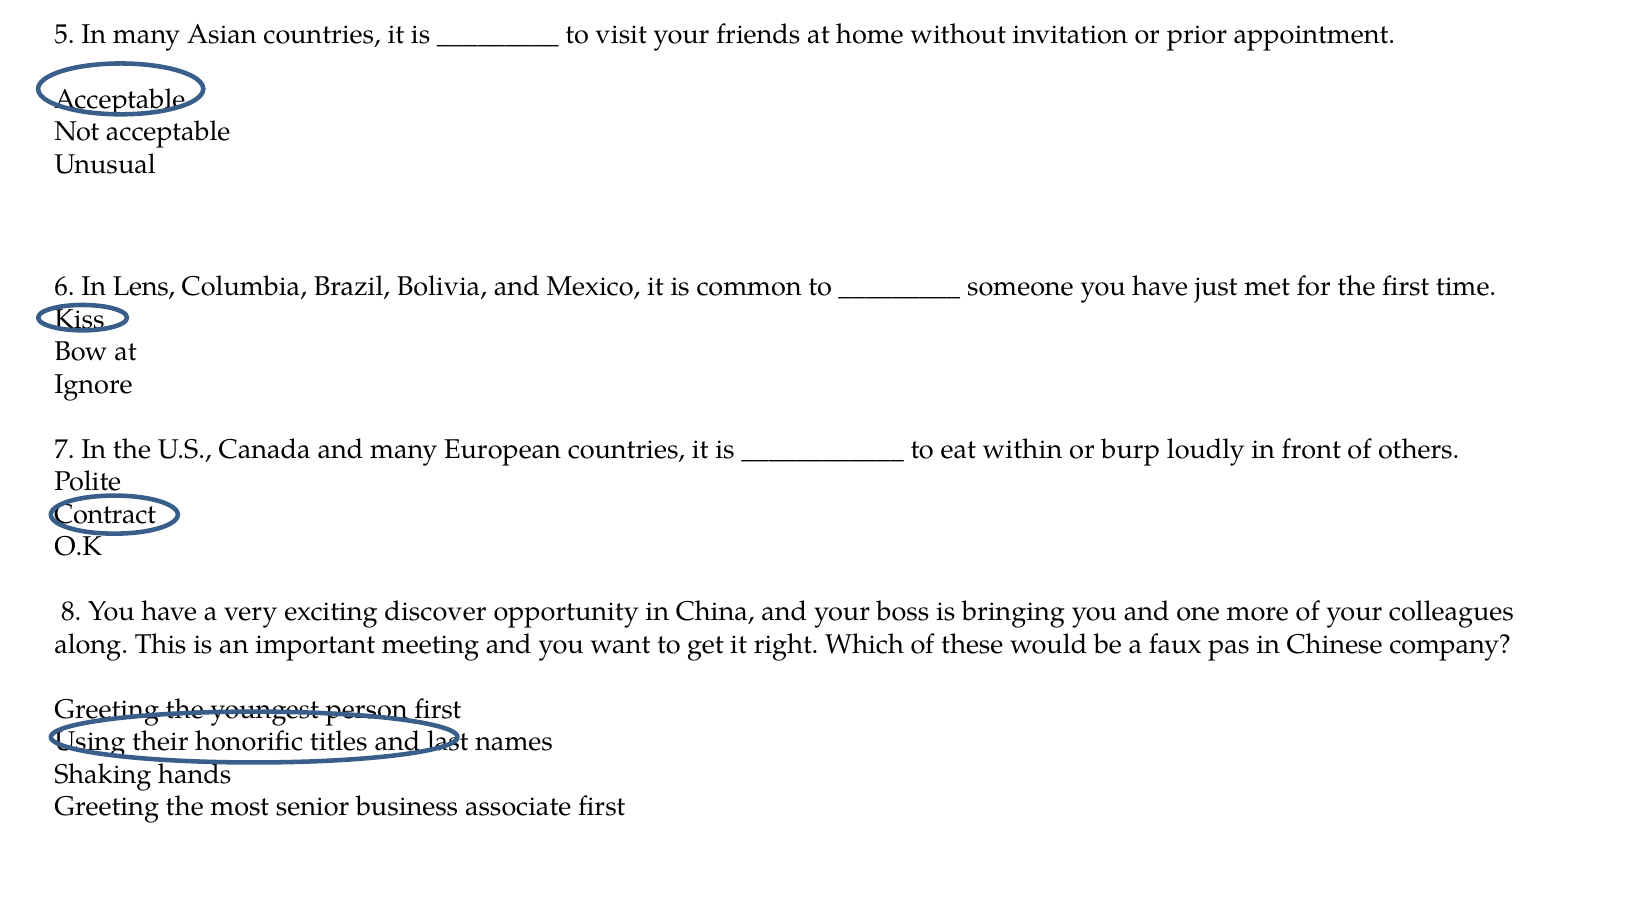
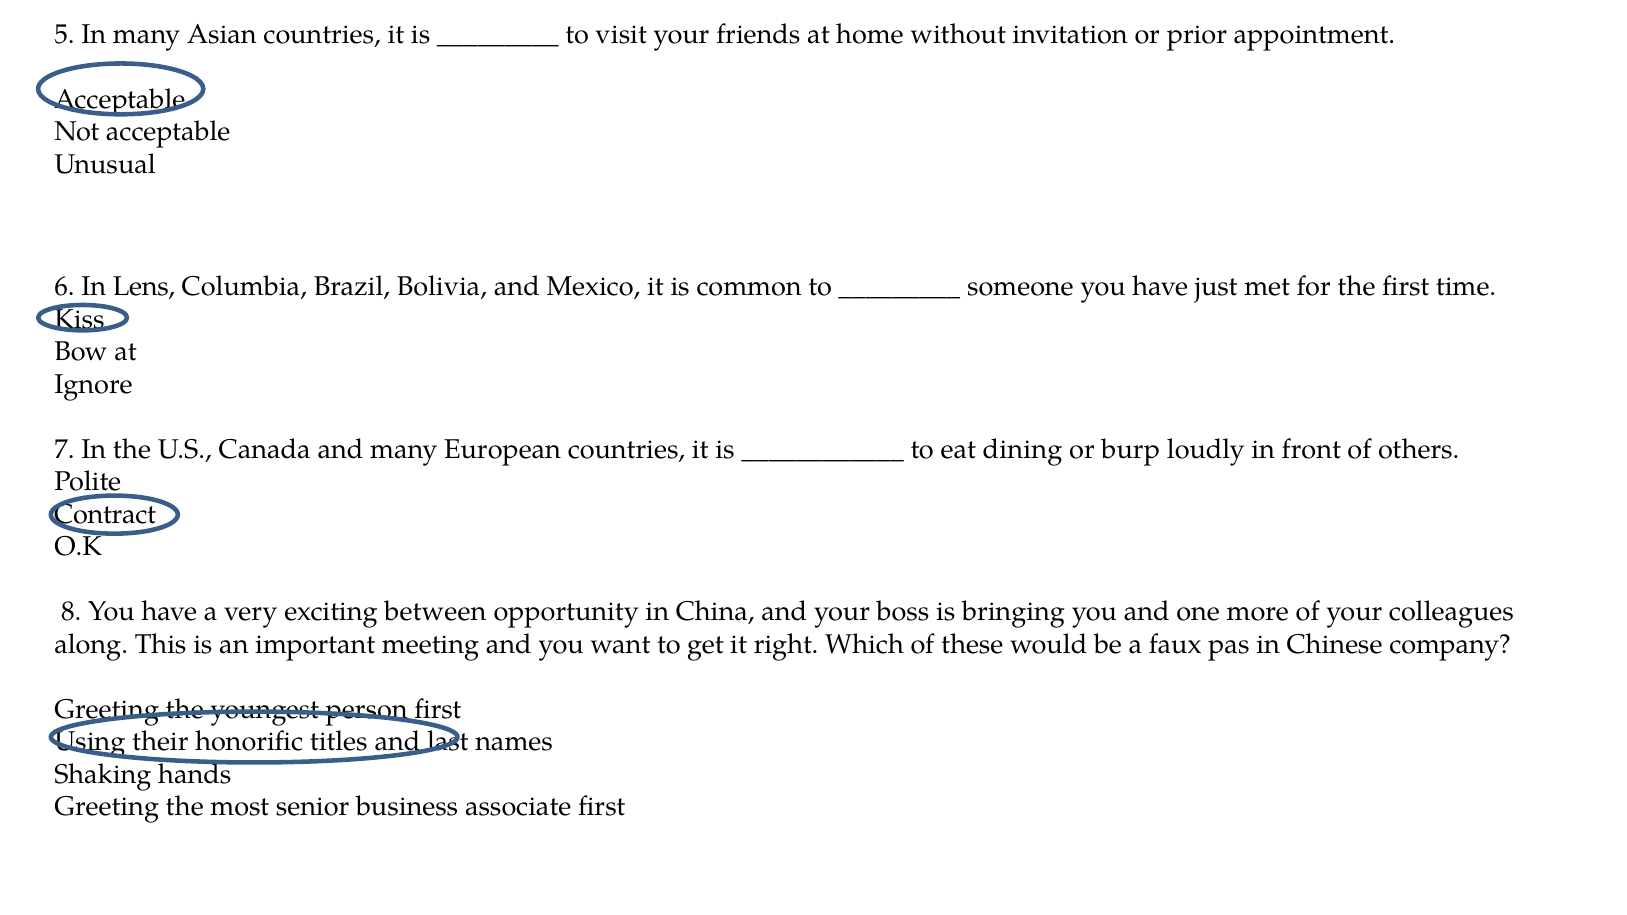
within: within -> dining (1022, 449)
discover: discover -> between (435, 612)
